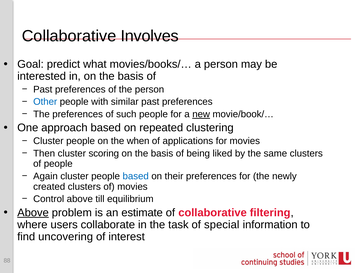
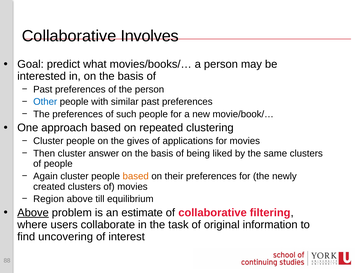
new underline: present -> none (201, 114)
when: when -> gives (138, 141)
scoring: scoring -> answer (104, 153)
based colour: blue -> orange (136, 176)
Control: Control -> Region (49, 199)
special: special -> original (222, 225)
